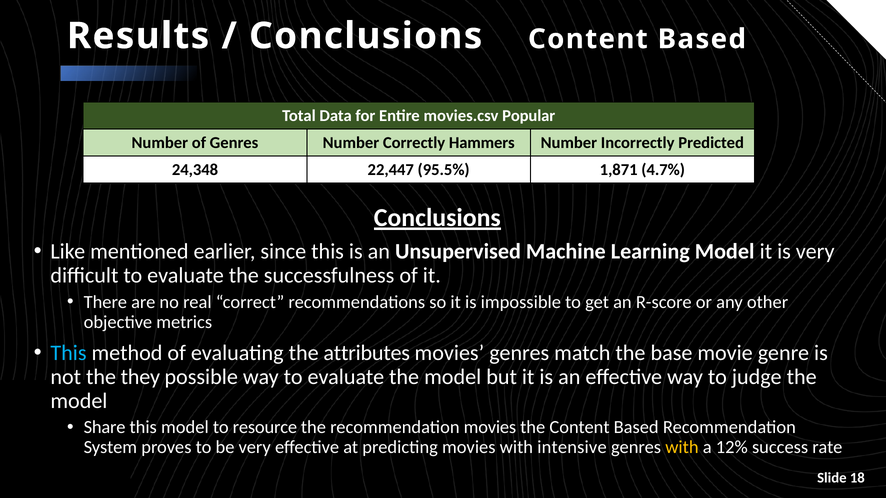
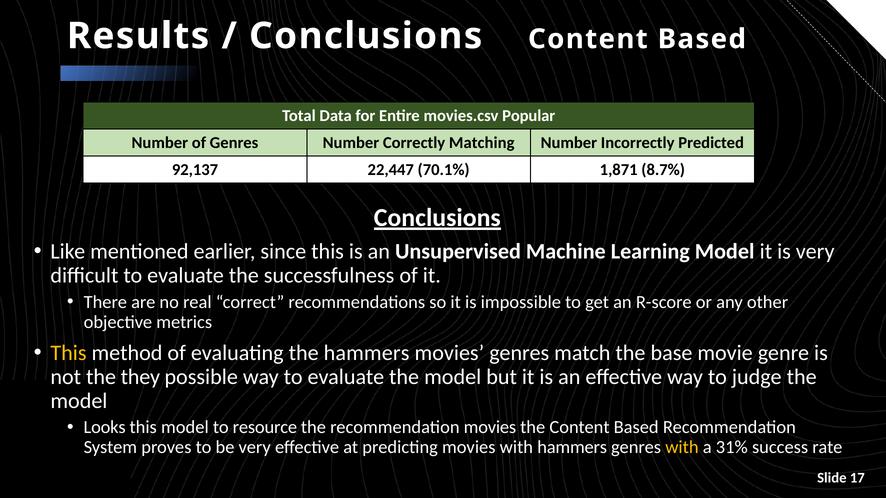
Hammers: Hammers -> Matching (482, 143)
24,348: 24,348 -> 92,137 (195, 170)
95.5%: 95.5% -> 70.1% (444, 170)
4.7%: 4.7% -> 8.7% (663, 170)
This colour: light blue -> yellow (68, 353)
the attributes: attributes -> hammers (367, 353)
Share: Share -> Looks (105, 428)
with intensive: intensive -> hammers (572, 448)
12%: 12% -> 31% (732, 448)
18: 18 -> 17 (857, 478)
